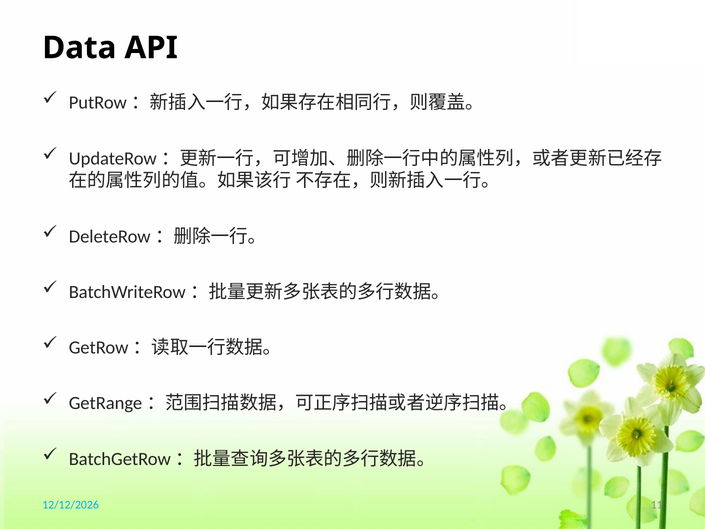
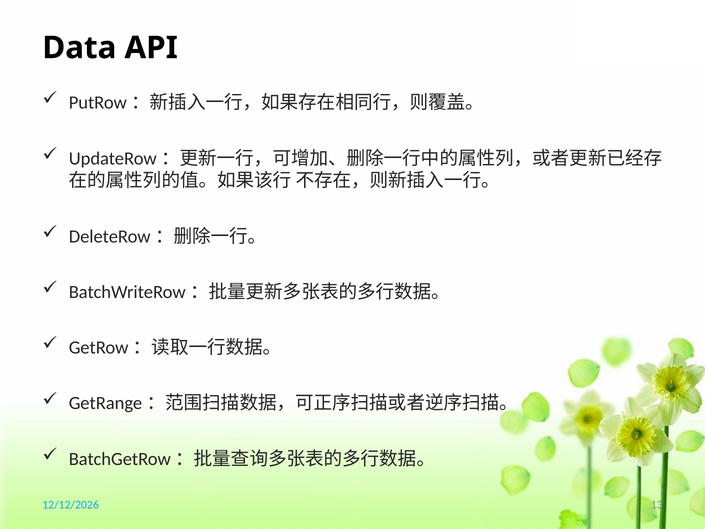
11: 11 -> 13 (657, 505)
